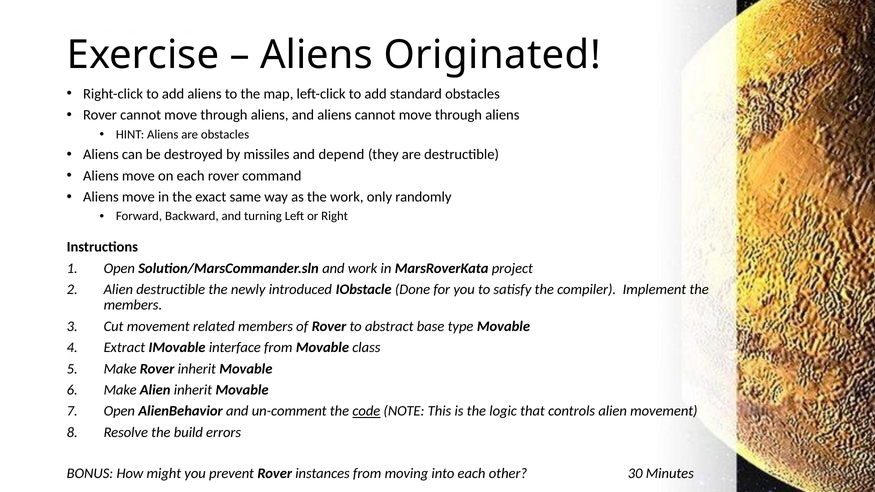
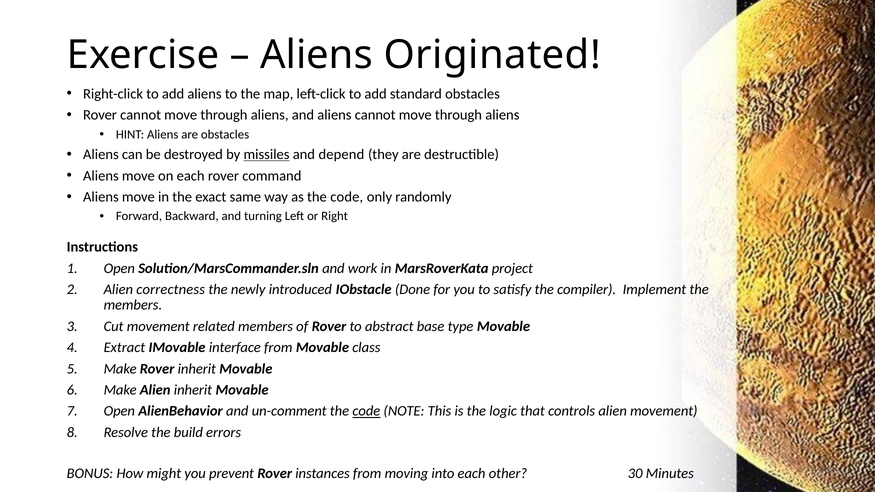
missiles underline: none -> present (267, 155)
as the work: work -> code (347, 197)
Alien destructible: destructible -> correctness (171, 290)
